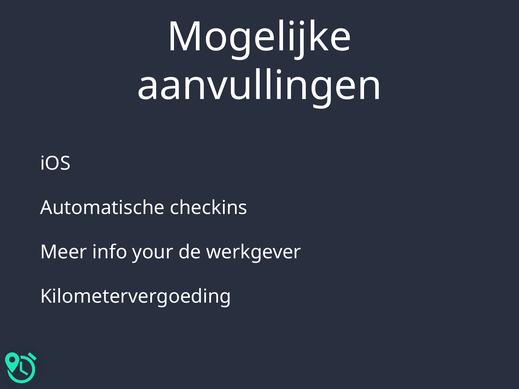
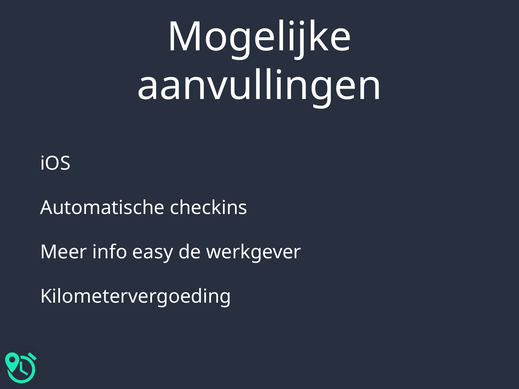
your: your -> easy (153, 252)
